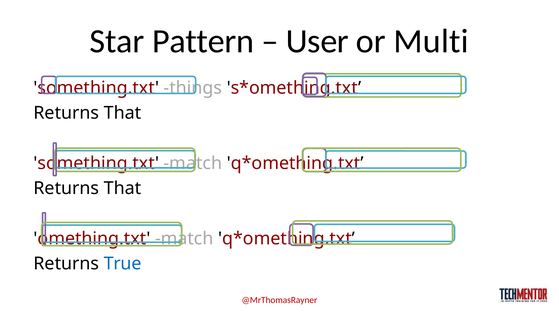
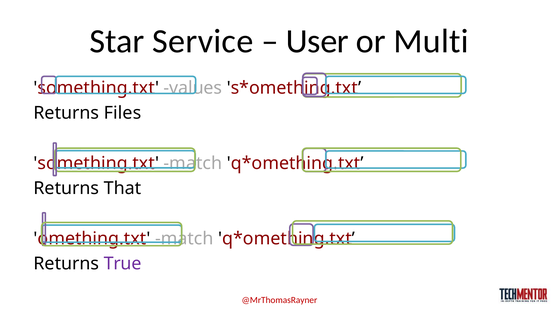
Pattern: Pattern -> Service (203, 41)
things: things -> values (193, 88)
That: That -> Files (123, 113)
True colour: blue -> purple (123, 264)
